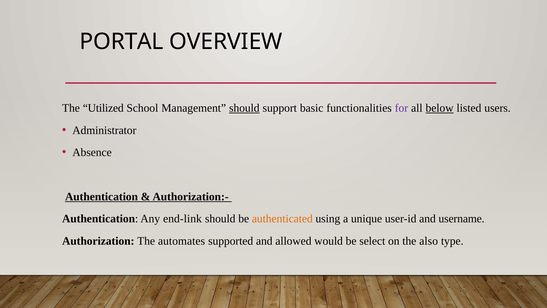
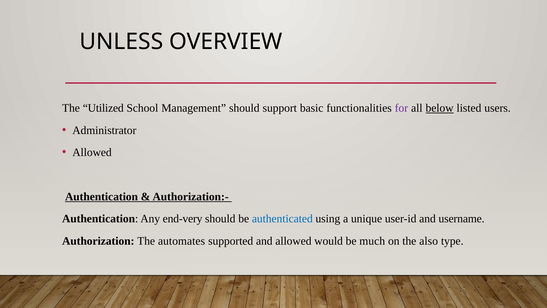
PORTAL: PORTAL -> UNLESS (121, 42)
should underline: present -> none (244, 108)
Absence: Absence -> Allowed (92, 152)
end-link: end-link -> end-very (183, 219)
authenticated colour: orange -> blue (282, 219)
select: select -> much (372, 241)
